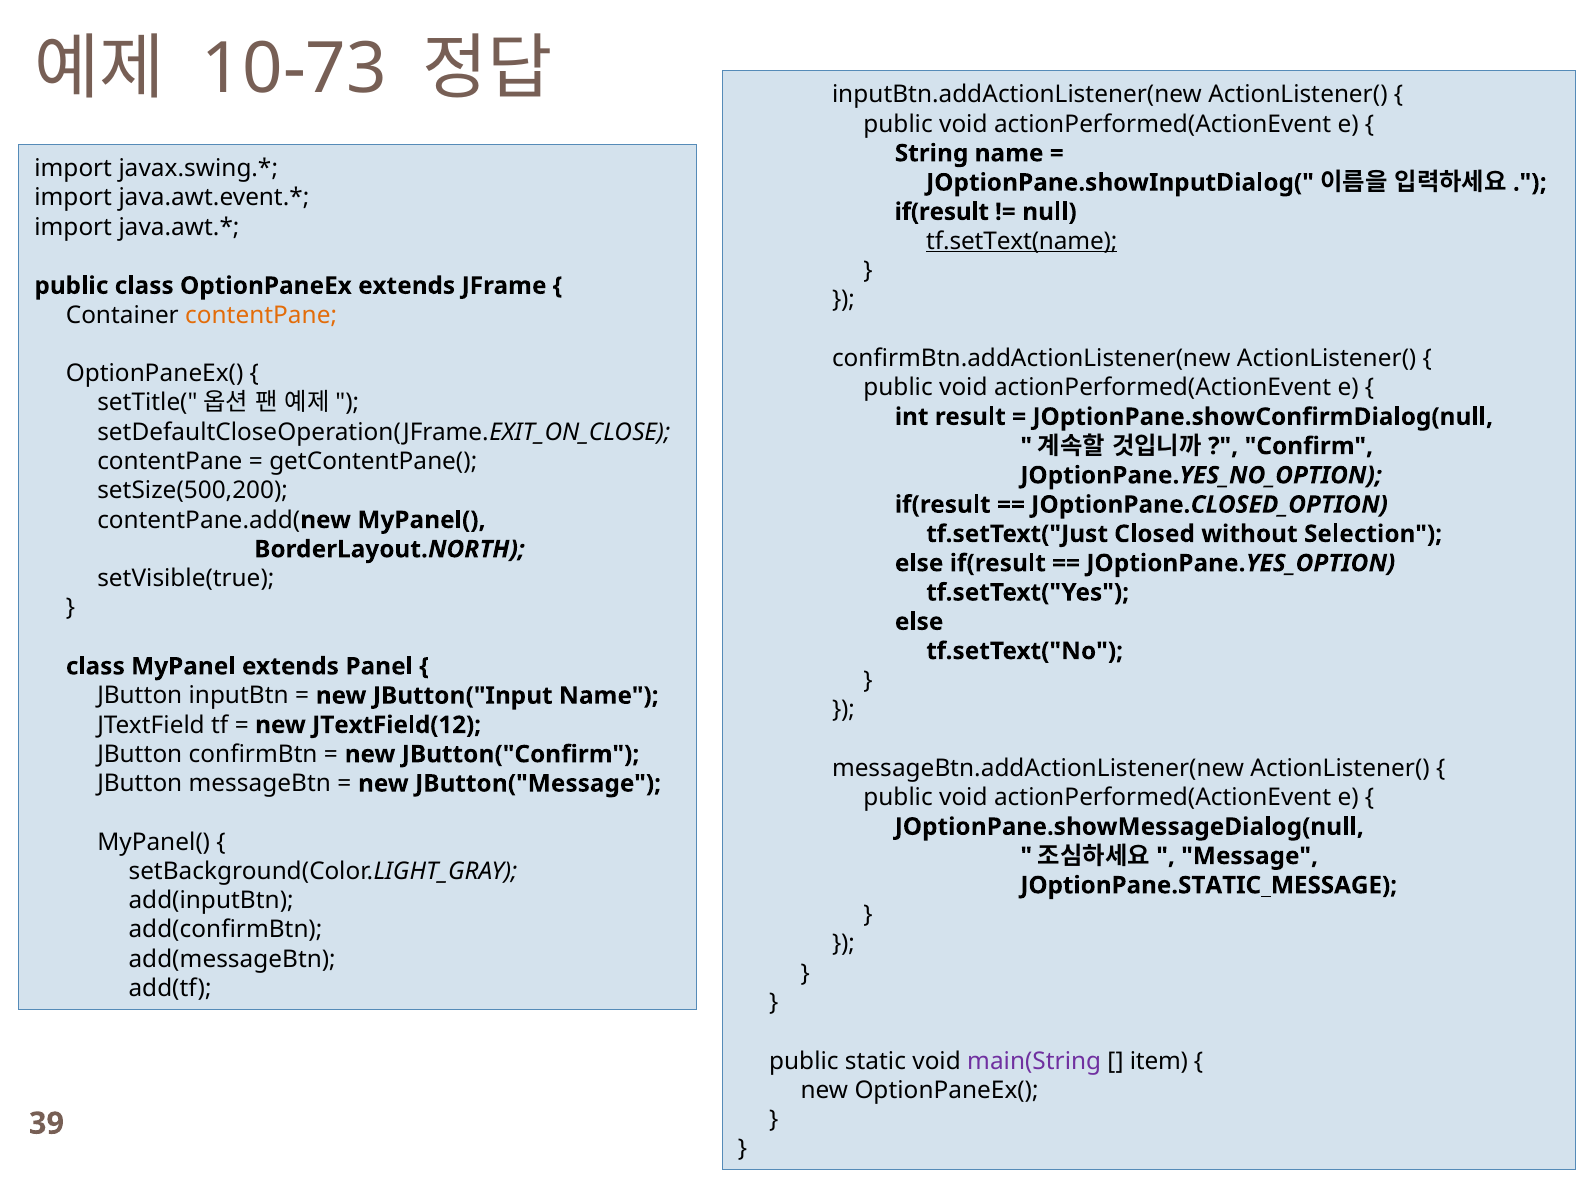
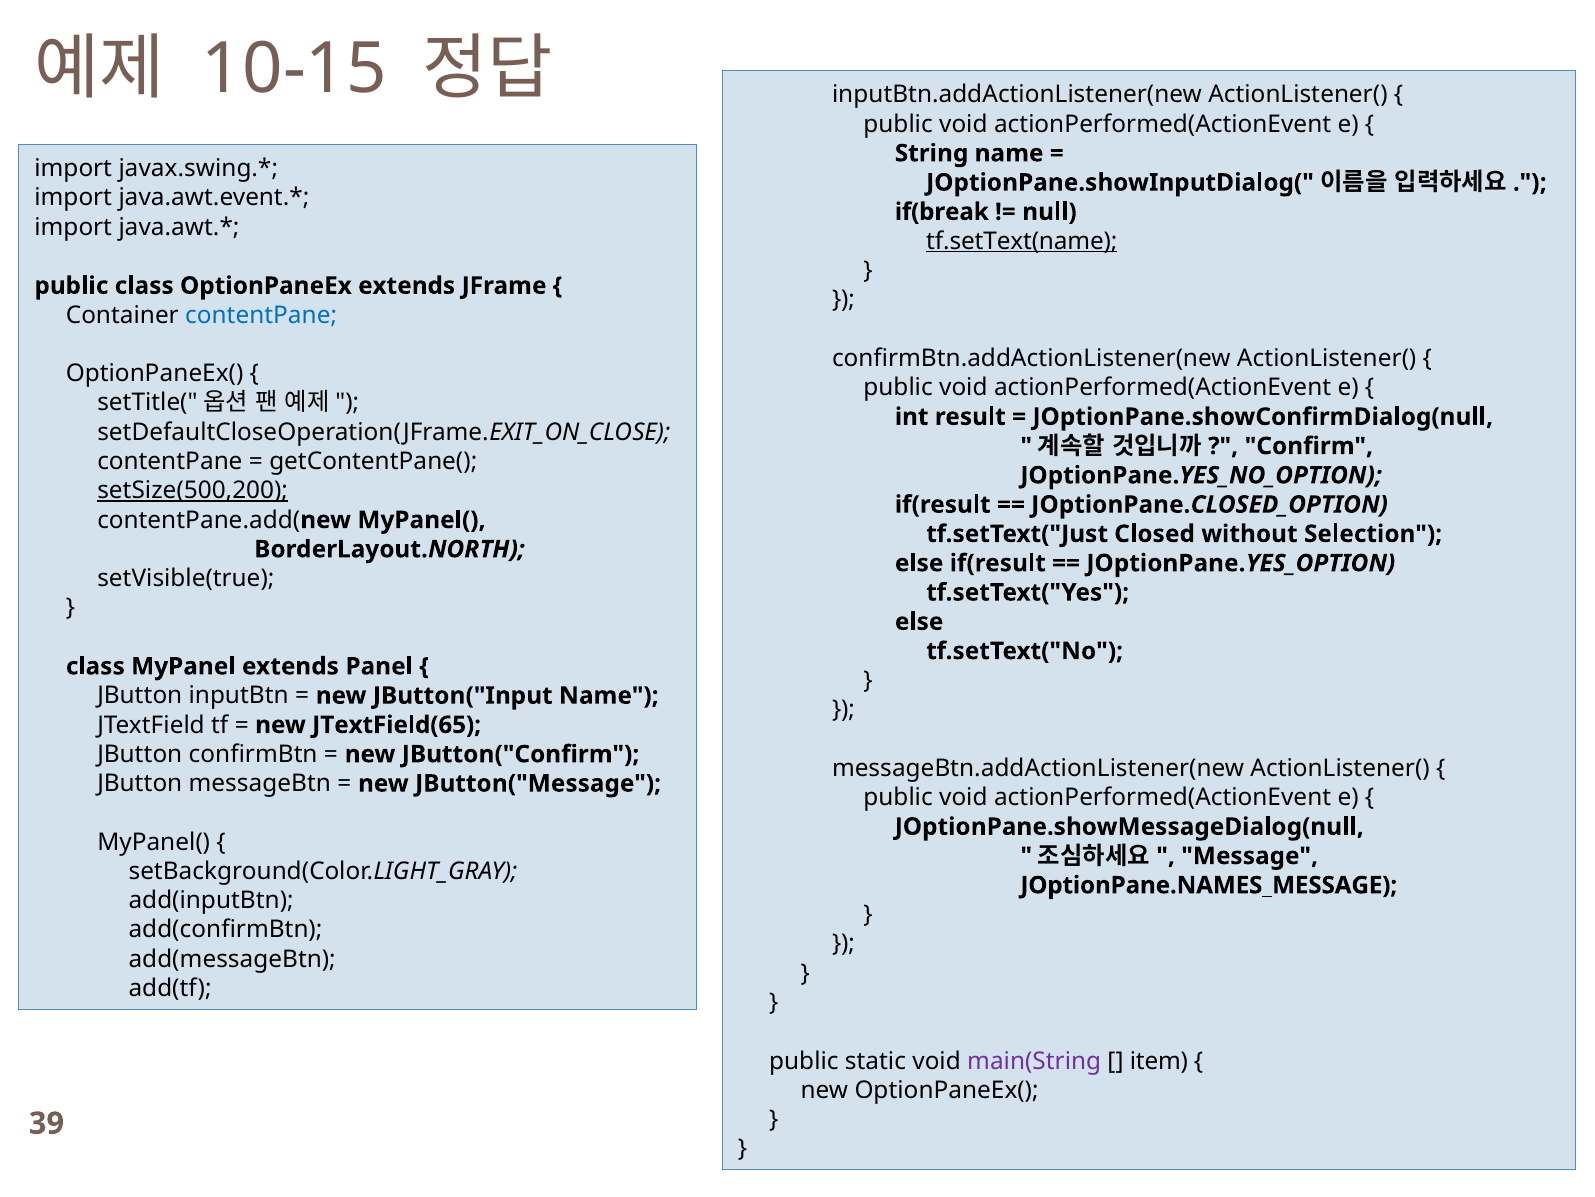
10-73: 10-73 -> 10-15 (294, 69)
if(result: if(result -> if(break (942, 212)
contentPane colour: orange -> blue (261, 315)
setSize(500,200 underline: none -> present (193, 490)
JTextField(12: JTextField(12 -> JTextField(65 (397, 725)
JOptionPane.STATIC_MESSAGE: JOptionPane.STATIC_MESSAGE -> JOptionPane.NAMES_MESSAGE (1209, 885)
